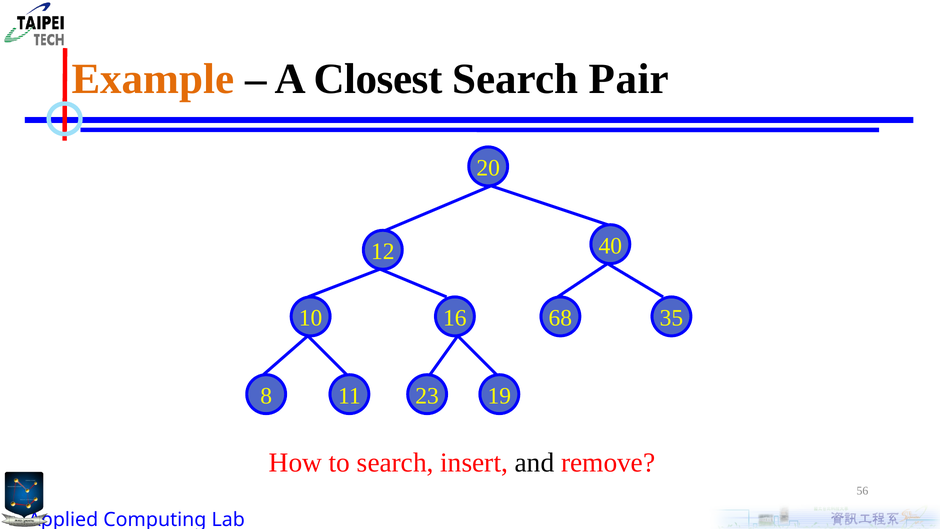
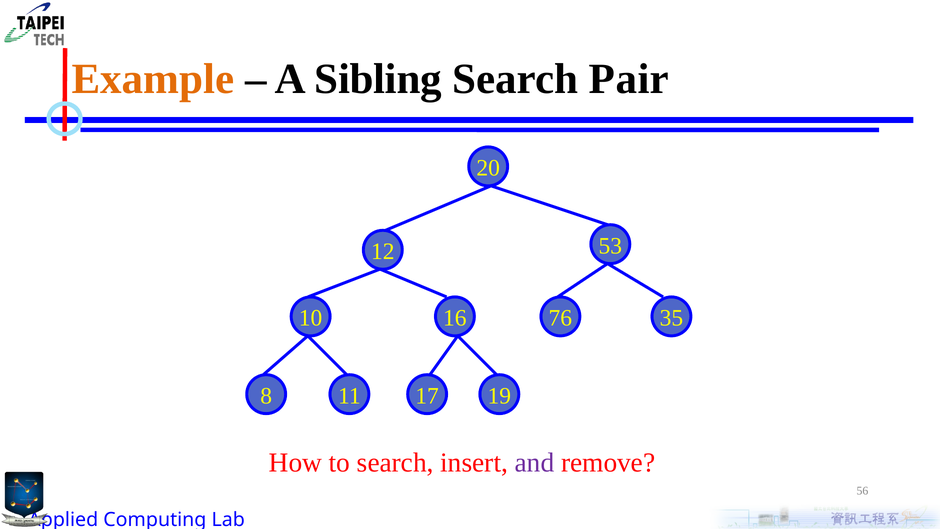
Closest: Closest -> Sibling (378, 79)
40: 40 -> 53 (610, 246)
68: 68 -> 76 (560, 318)
23: 23 -> 17 (427, 396)
and colour: black -> purple (535, 462)
